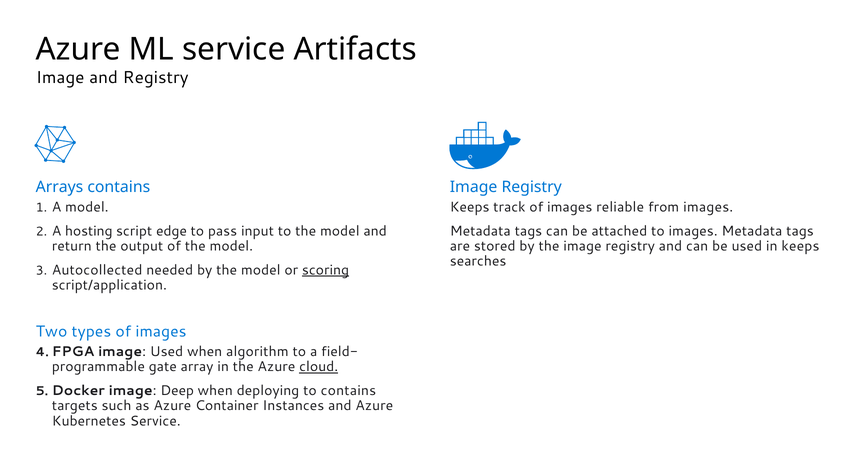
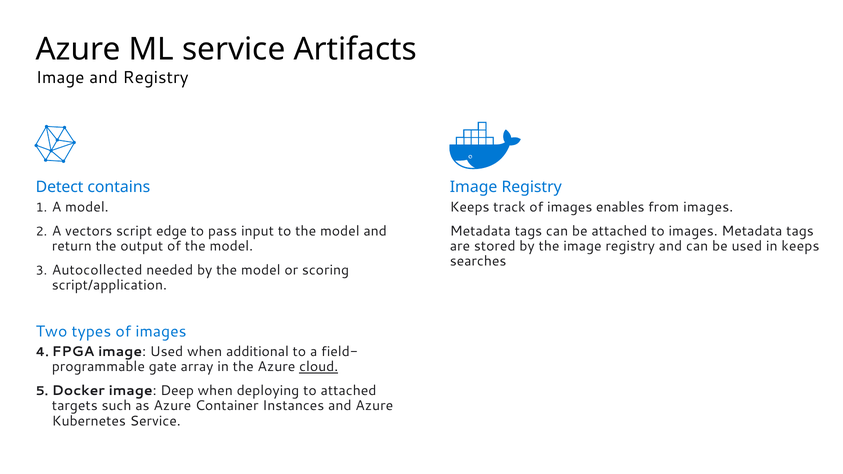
Arrays: Arrays -> Detect (60, 187)
reliable: reliable -> enables (620, 207)
hosting: hosting -> vectors (89, 231)
scoring underline: present -> none (326, 270)
algorithm: algorithm -> additional (257, 352)
to contains: contains -> attached (349, 391)
